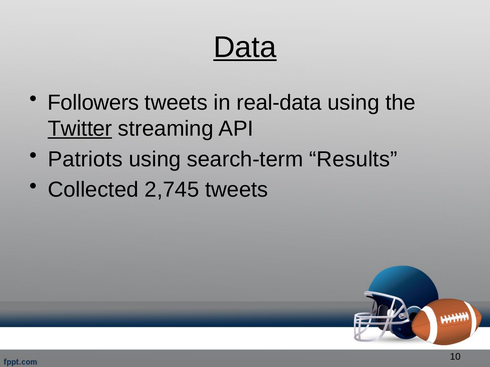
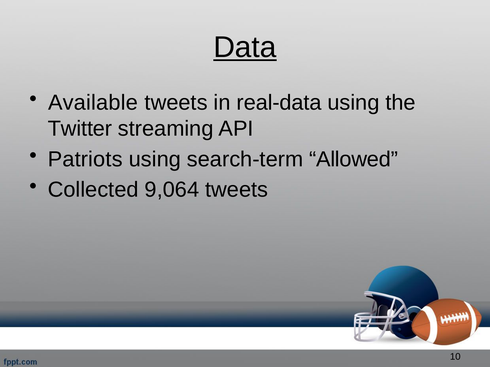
Followers: Followers -> Available (93, 103)
Twitter underline: present -> none (80, 129)
Results: Results -> Allowed (354, 159)
2,745: 2,745 -> 9,064 (172, 190)
